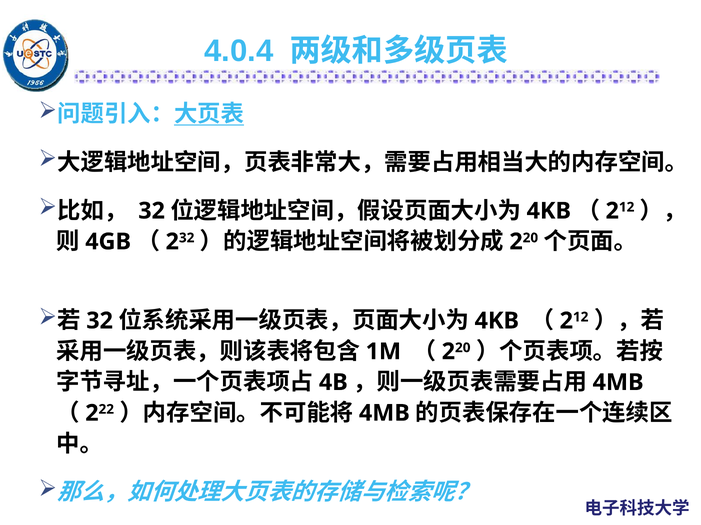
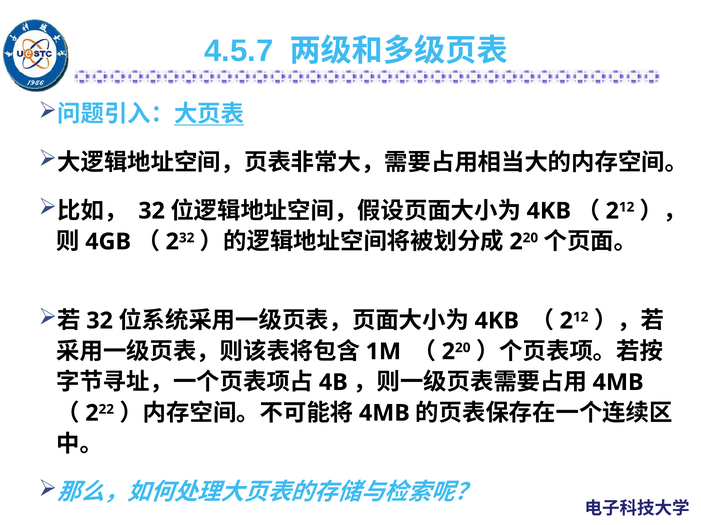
4.0.4: 4.0.4 -> 4.5.7 (239, 51)
